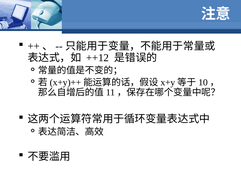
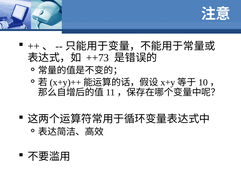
++12: ++12 -> ++73 (98, 58)
